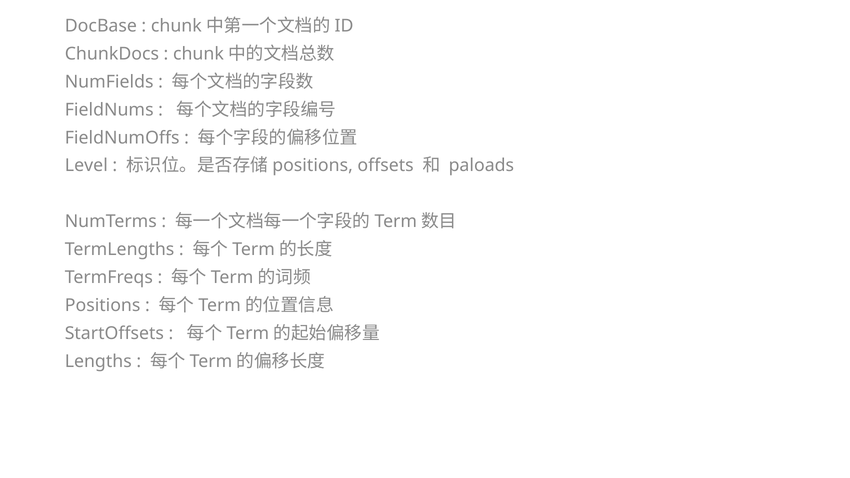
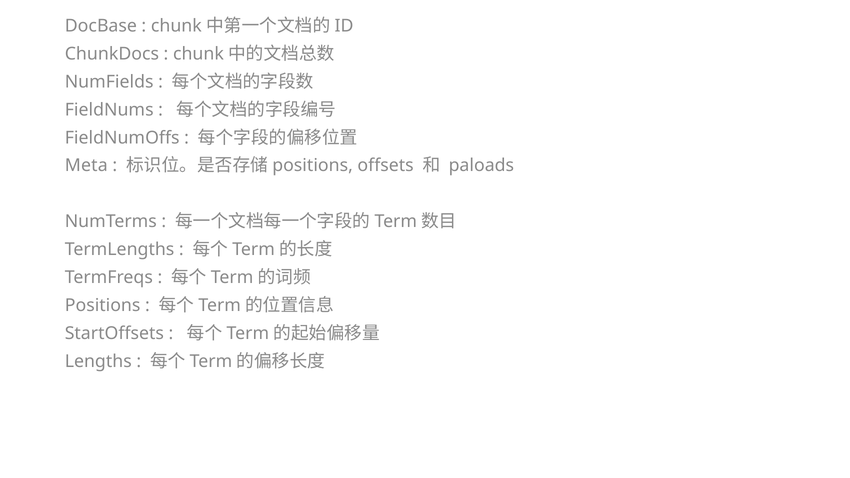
Level: Level -> Meta (86, 166)
